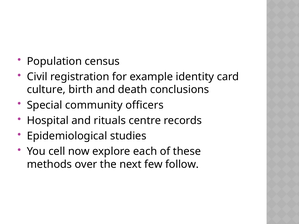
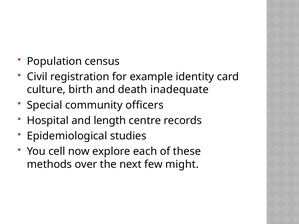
conclusions: conclusions -> inadequate (180, 90)
rituals: rituals -> length (110, 121)
follow: follow -> might (182, 164)
